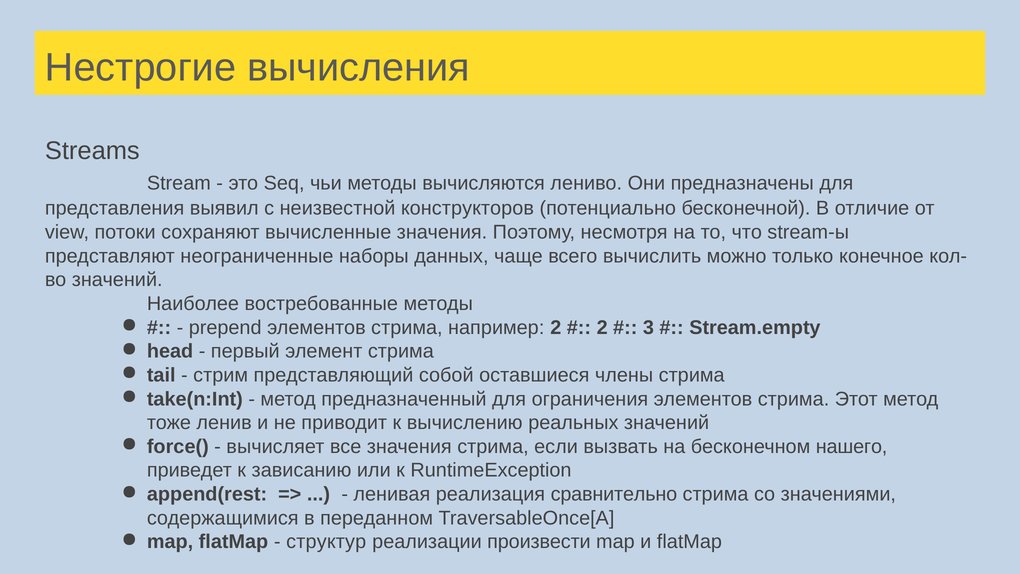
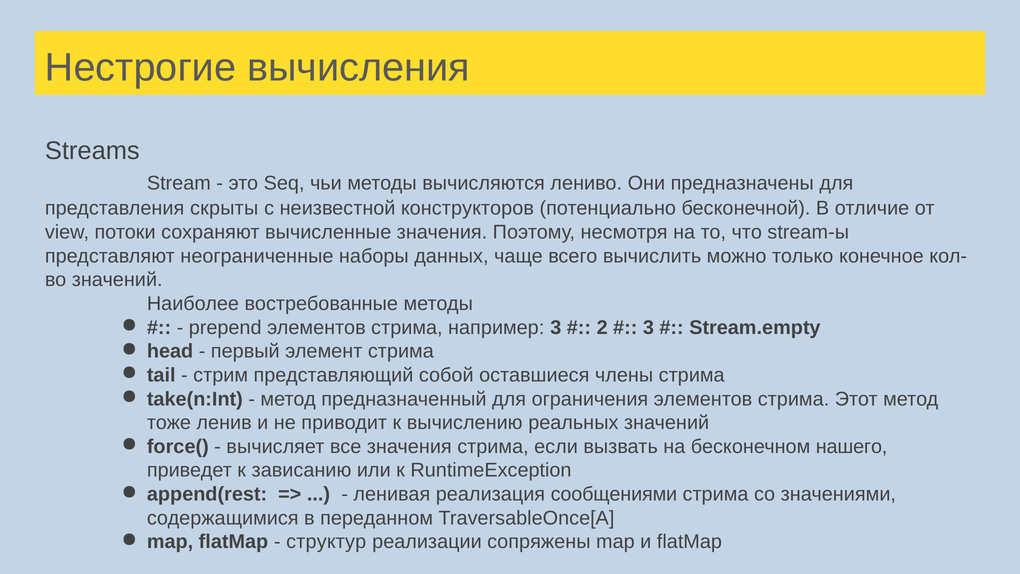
выявил: выявил -> скрыты (224, 208)
например 2: 2 -> 3 (556, 327)
сравнительно: сравнительно -> сообщениями (614, 494)
произвести: произвести -> сопряжены (539, 542)
